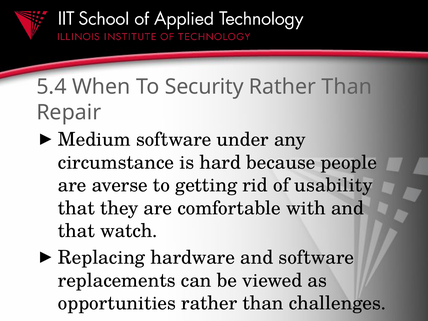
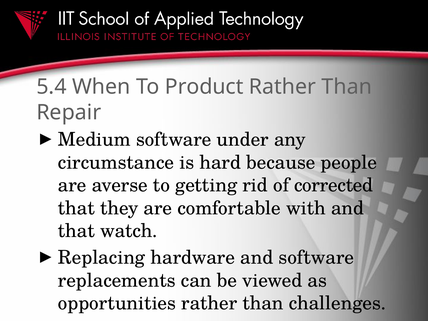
Security: Security -> Product (204, 87)
usability: usability -> corrected (334, 185)
